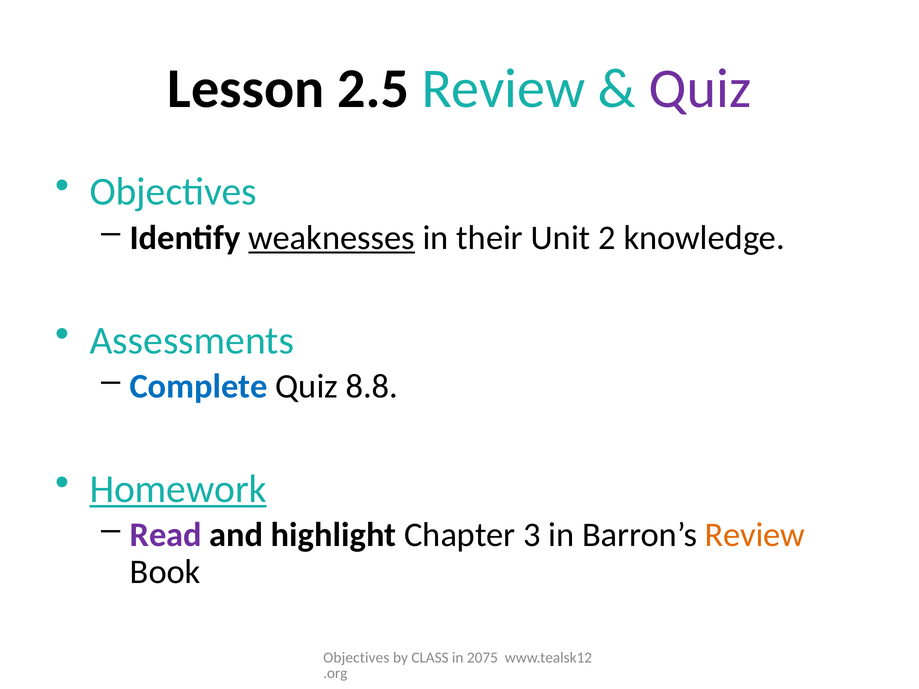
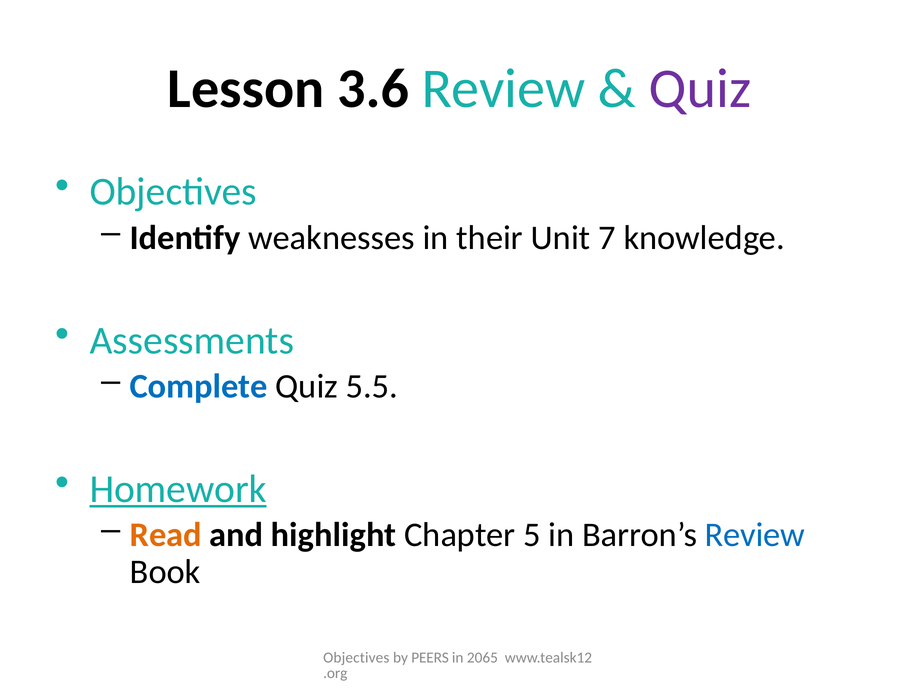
2.5: 2.5 -> 3.6 (373, 89)
weaknesses underline: present -> none (332, 238)
2: 2 -> 7 (607, 238)
8.8: 8.8 -> 5.5 (372, 386)
Read colour: purple -> orange (166, 535)
3: 3 -> 5 (532, 535)
Review colour: orange -> blue (755, 535)
CLASS: CLASS -> PEERS (430, 658)
2075: 2075 -> 2065 (482, 658)
